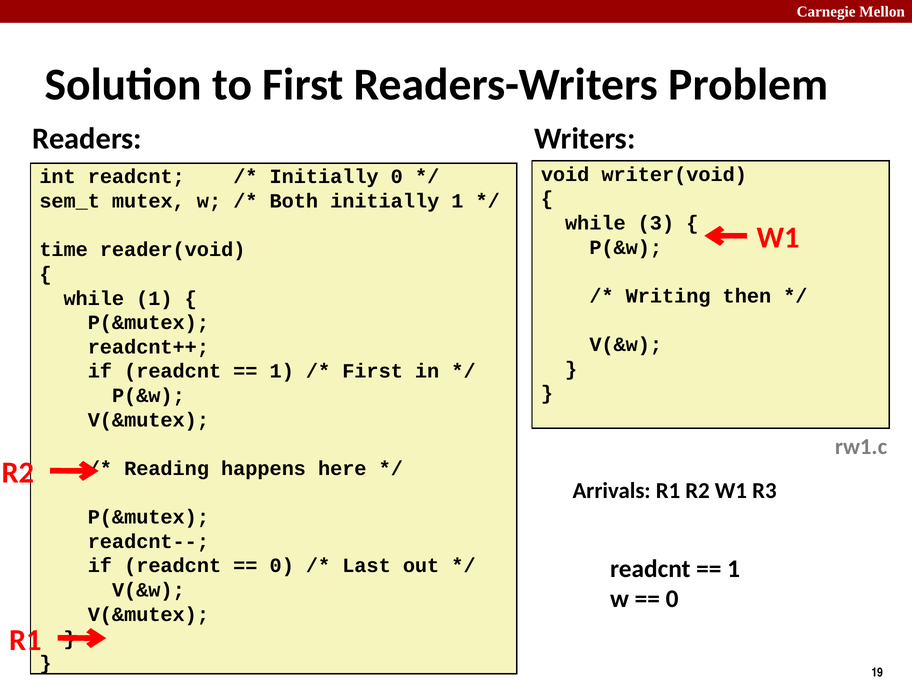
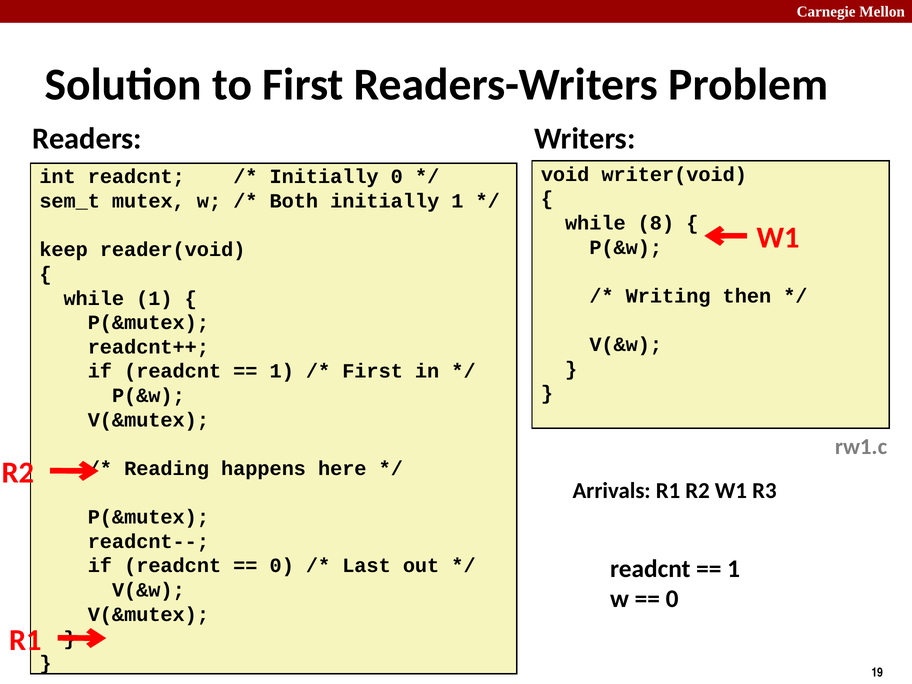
3: 3 -> 8 (656, 223)
time: time -> keep (64, 250)
